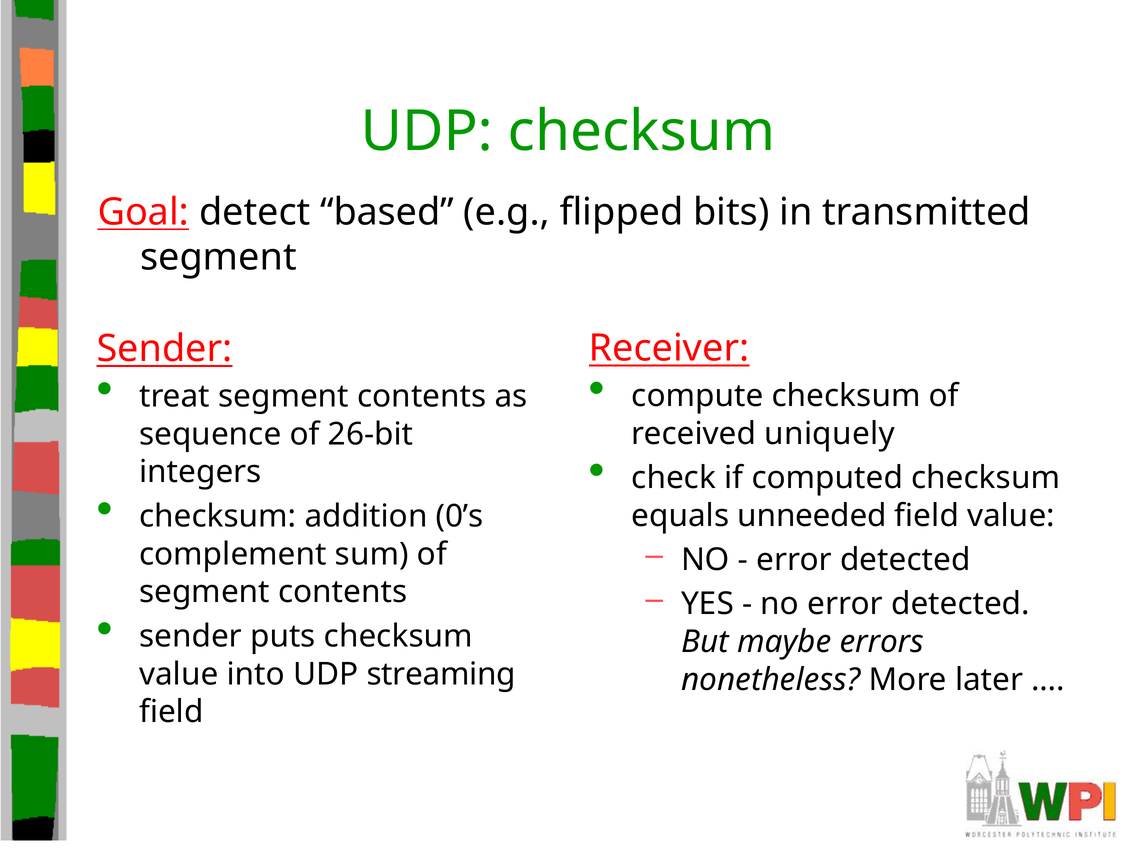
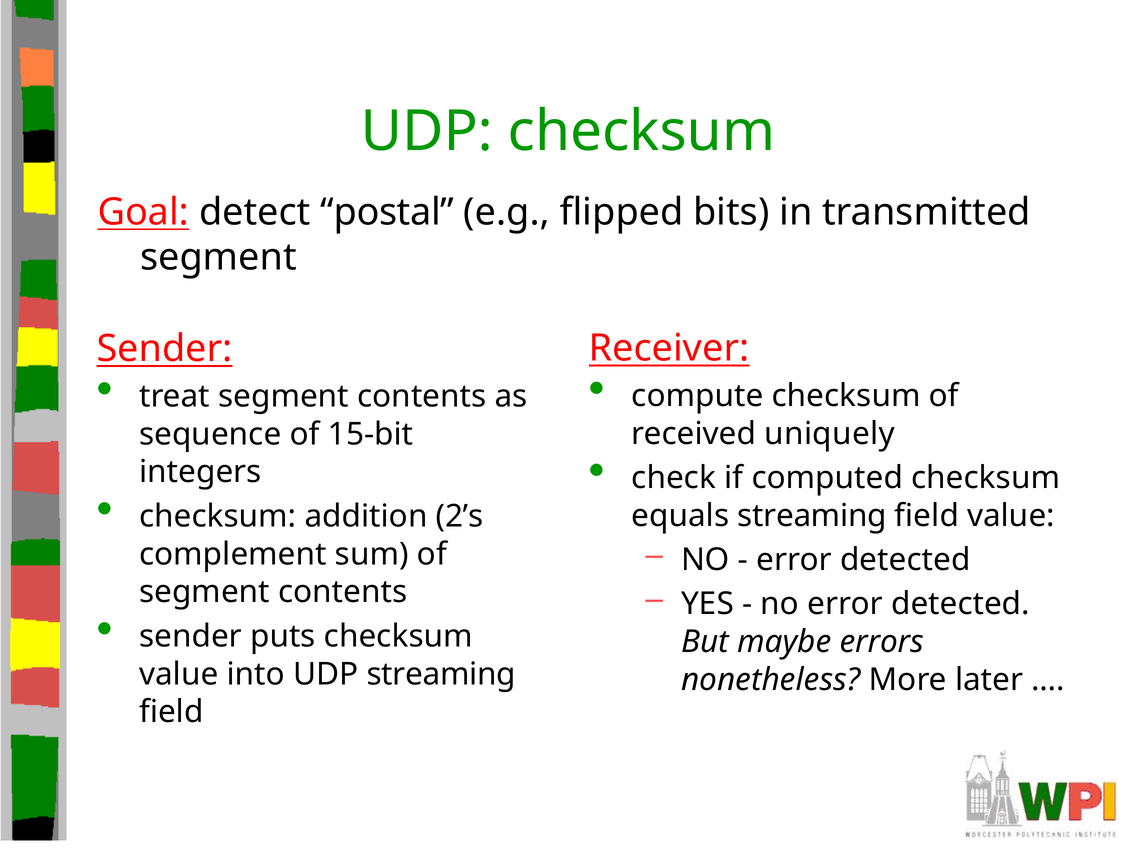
based: based -> postal (387, 212)
26-bit: 26-bit -> 15-bit (371, 434)
0’s: 0’s -> 2’s (460, 516)
equals unneeded: unneeded -> streaming (812, 516)
